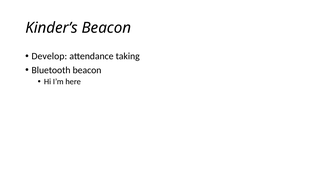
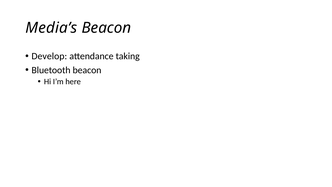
Kinder’s: Kinder’s -> Media’s (51, 28)
